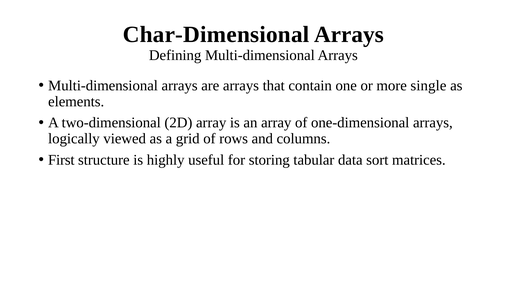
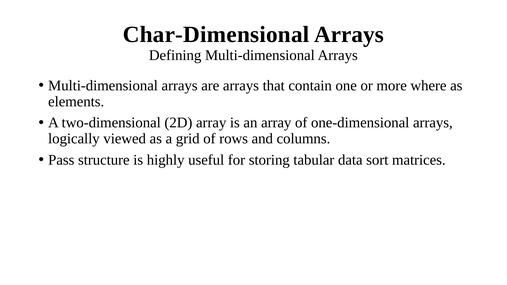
single: single -> where (429, 86)
First: First -> Pass (61, 160)
